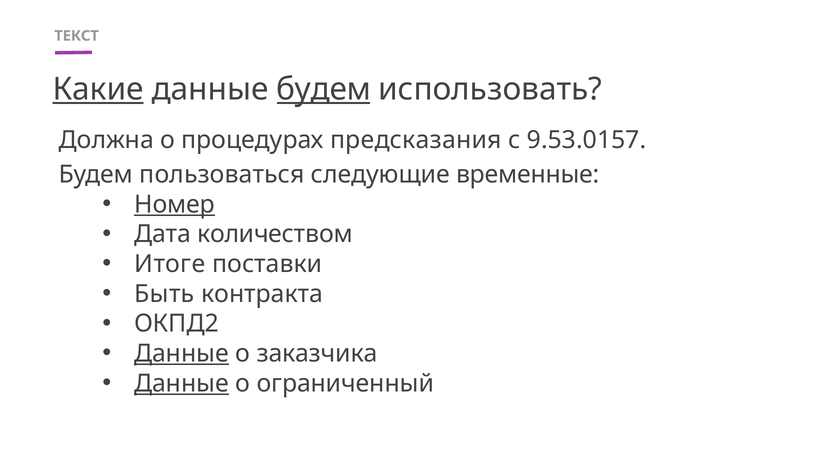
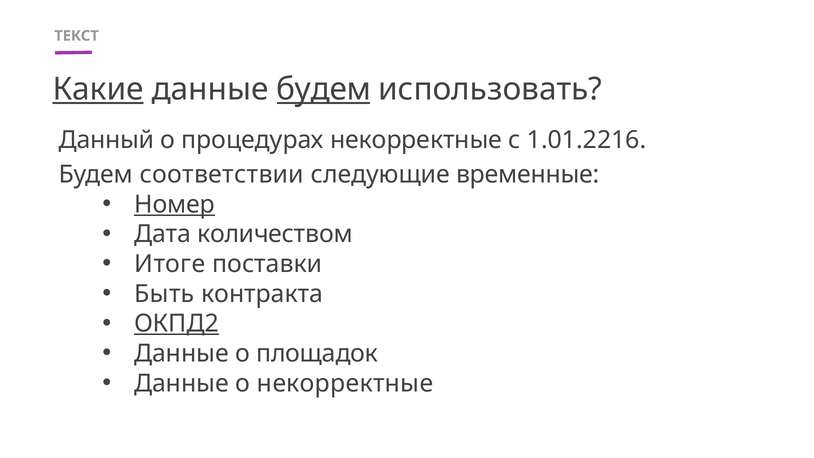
Должна: Должна -> Данный (106, 140)
процедурах предсказания: предсказания -> некорректные (416, 140)
9.53.0157: 9.53.0157 -> 1.01.2216 (587, 140)
пользоваться: пользоваться -> соответствии (222, 174)
ОКПД2 underline: none -> present (177, 324)
Данные underline: present -> none (182, 354)
заказчика: заказчика -> площадок (317, 354)
Данные underline: present -> none (182, 383)
о ограниченный: ограниченный -> некорректные (345, 383)
